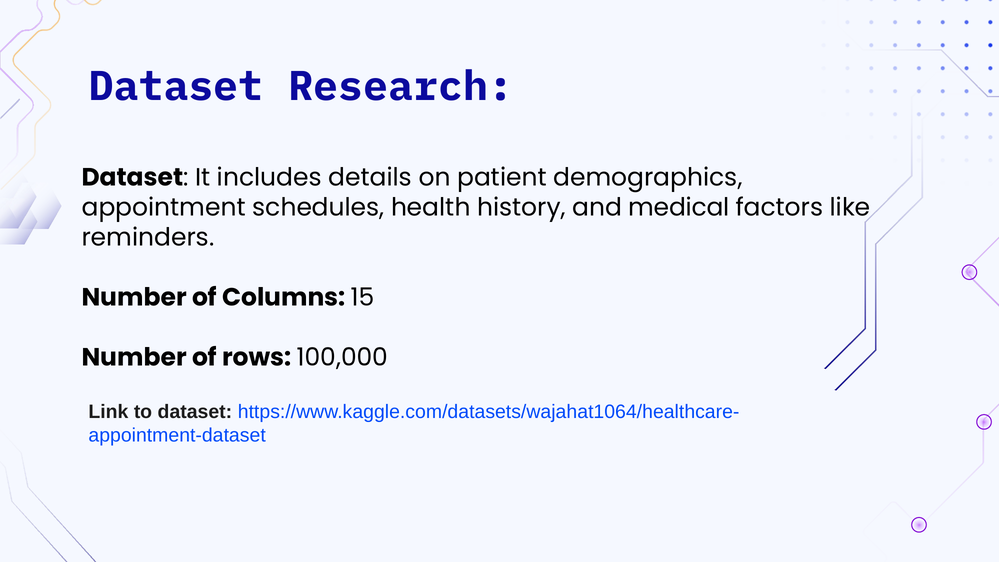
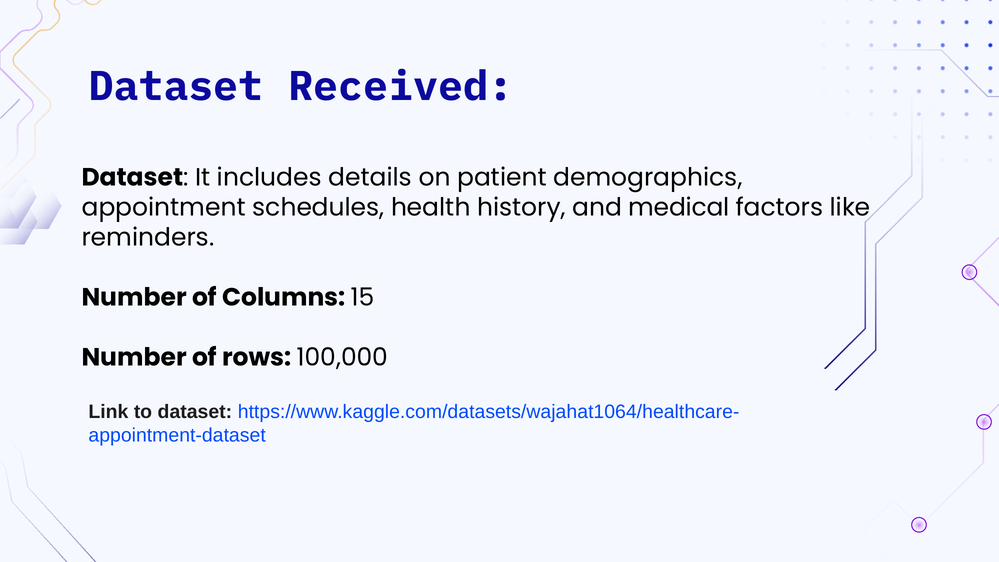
Research: Research -> Received (401, 86)
